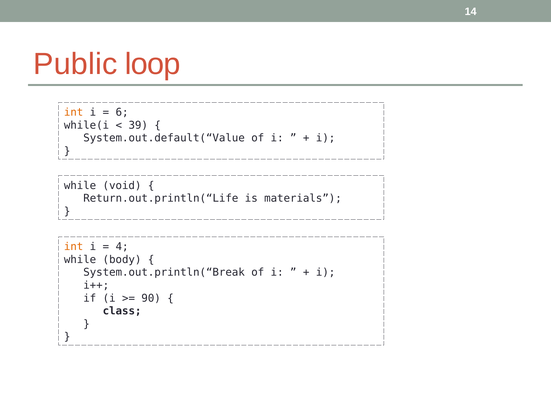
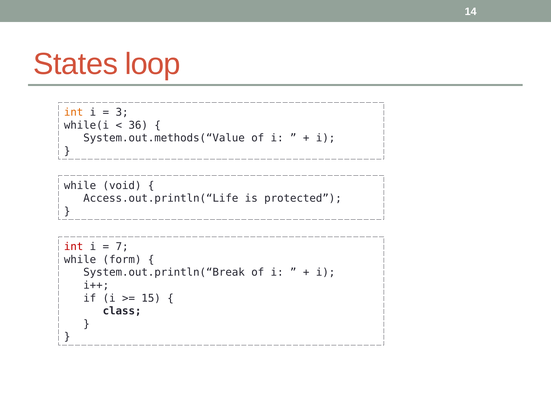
Public: Public -> States (76, 64)
6: 6 -> 3 (122, 112)
39: 39 -> 36 (138, 125)
System.out.default(“Value: System.out.default(“Value -> System.out.methods(“Value (164, 138)
Return.out.println(“Life: Return.out.println(“Life -> Access.out.println(“Life (161, 198)
materials: materials -> protected (303, 198)
int colour: orange -> red (74, 247)
4: 4 -> 7 (122, 247)
body: body -> form (122, 260)
90: 90 -> 15 (151, 298)
